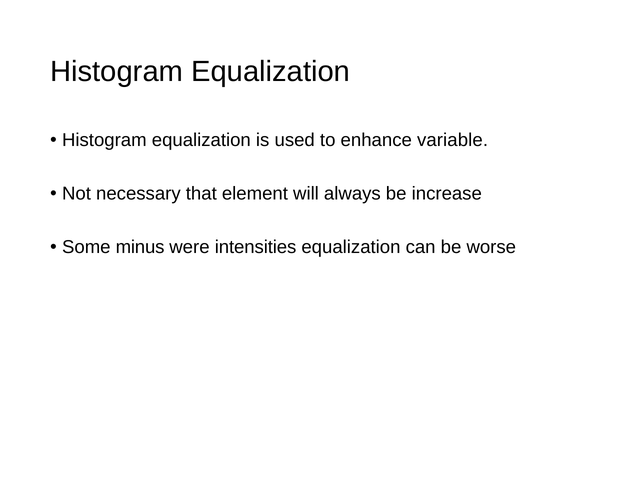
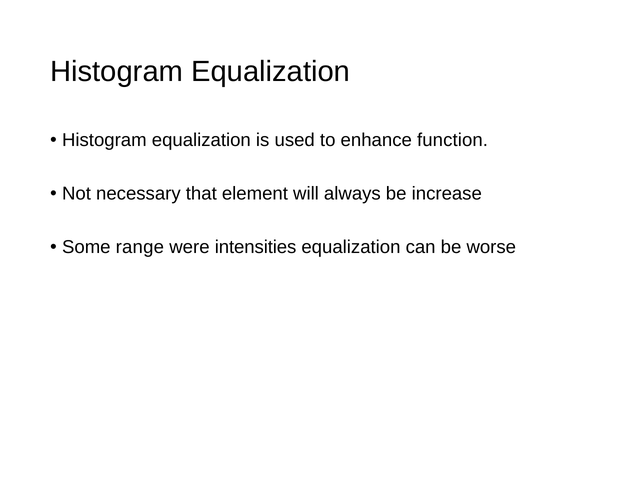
variable: variable -> function (453, 140)
minus: minus -> range (140, 247)
